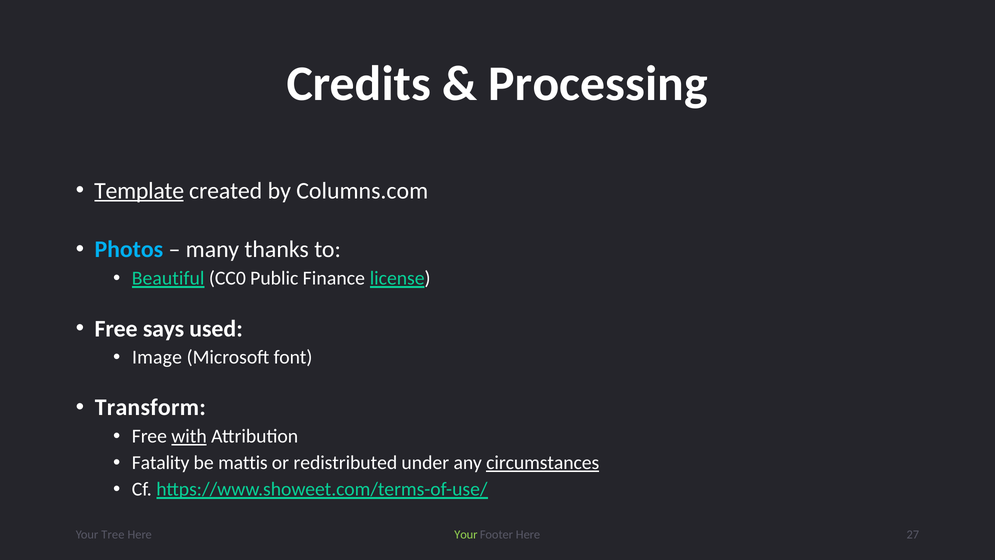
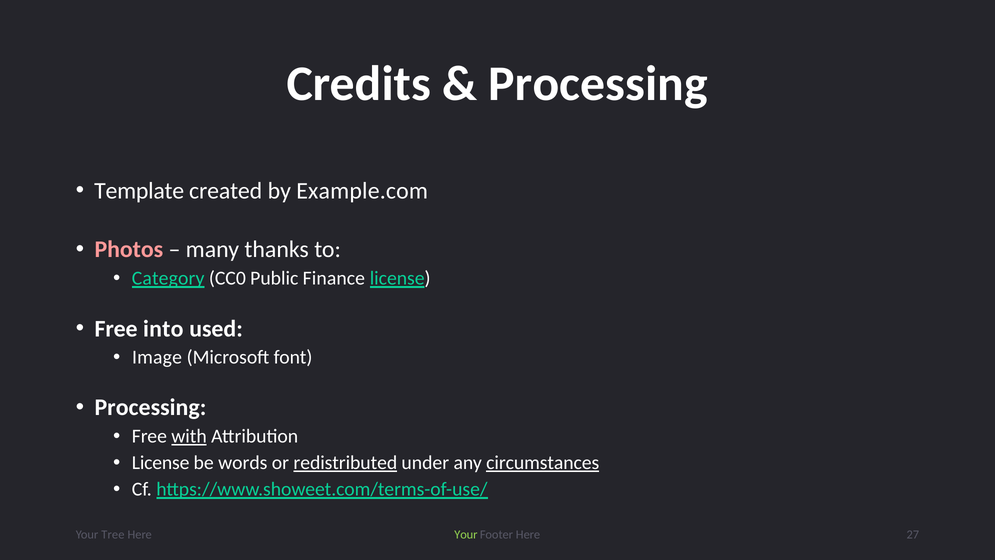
Template underline: present -> none (139, 191)
Columns.com: Columns.com -> Example.com (362, 191)
Photos colour: light blue -> pink (129, 249)
Beautiful: Beautiful -> Category (168, 278)
says: says -> into (163, 328)
Transform: Transform -> Processing (150, 407)
Fatality: Fatality -> License (161, 463)
mattis: mattis -> words (243, 463)
redistributed underline: none -> present (345, 463)
